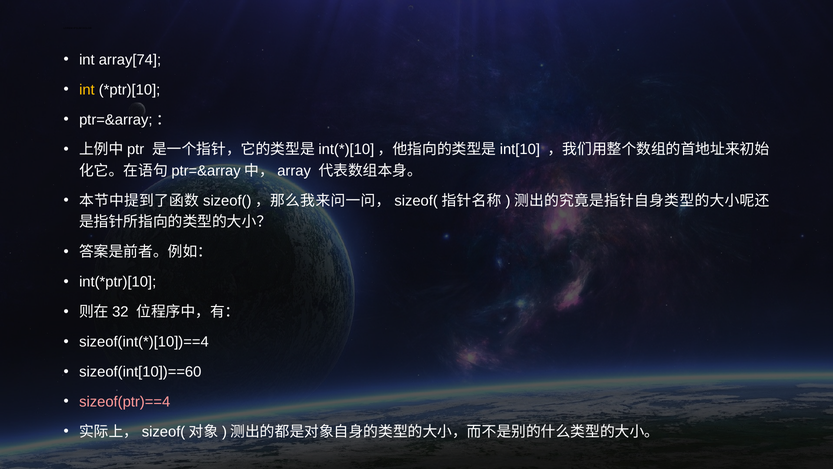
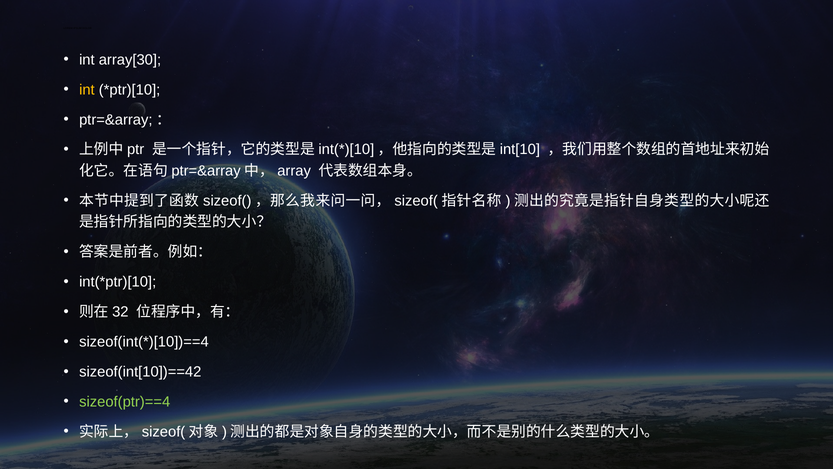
array[74: array[74 -> array[30 (130, 60)
sizeof(int[10])==60: sizeof(int[10])==60 -> sizeof(int[10])==42 (140, 372)
sizeof(ptr)==4 colour: pink -> light green (125, 402)
